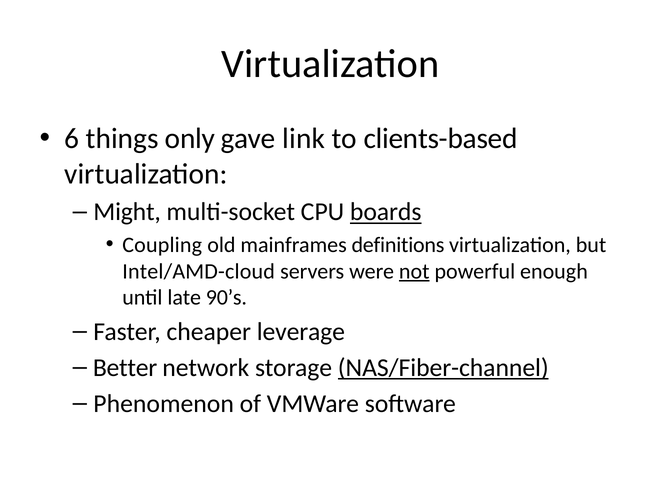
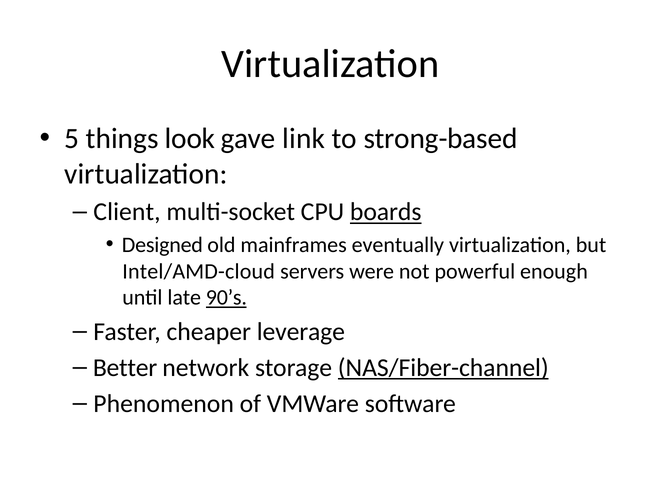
6: 6 -> 5 (72, 139)
only: only -> look (190, 139)
clients-based: clients-based -> strong-based (441, 139)
Might: Might -> Client (127, 212)
Coupling: Coupling -> Designed (162, 245)
definitions: definitions -> eventually (398, 245)
not underline: present -> none (414, 271)
90’s underline: none -> present (226, 298)
